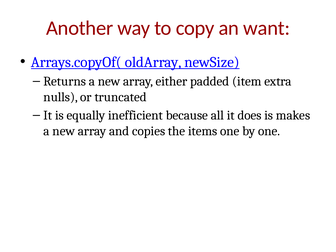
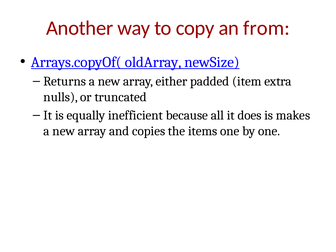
want: want -> from (266, 28)
